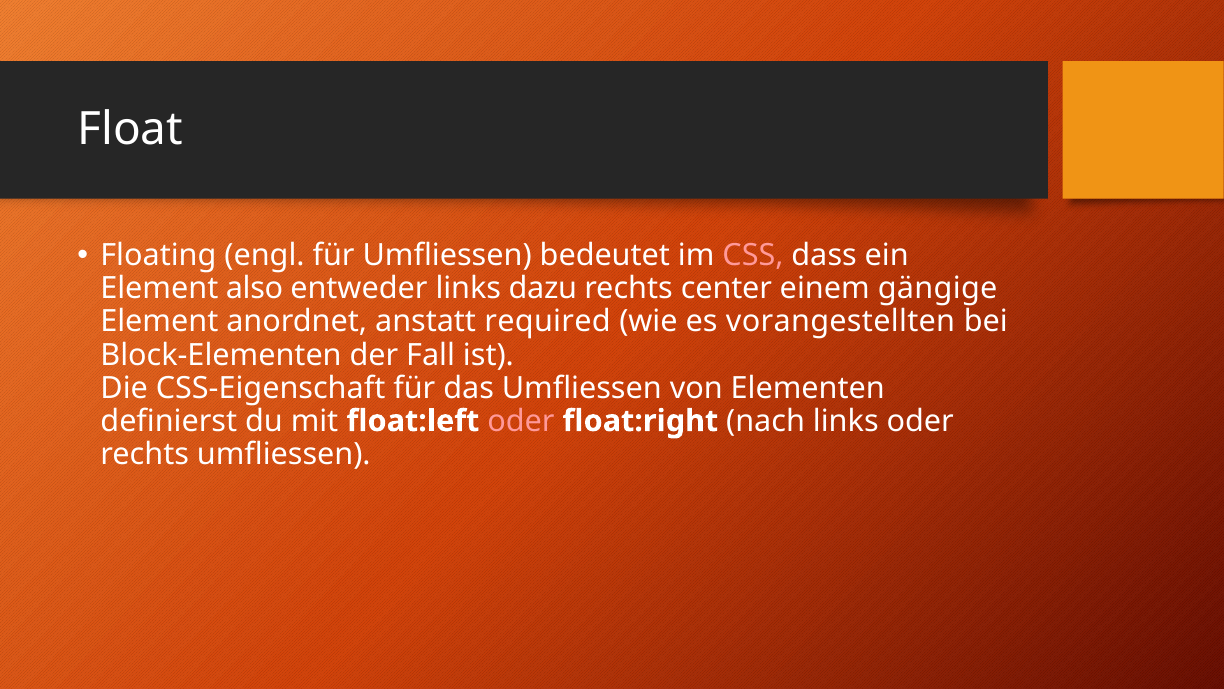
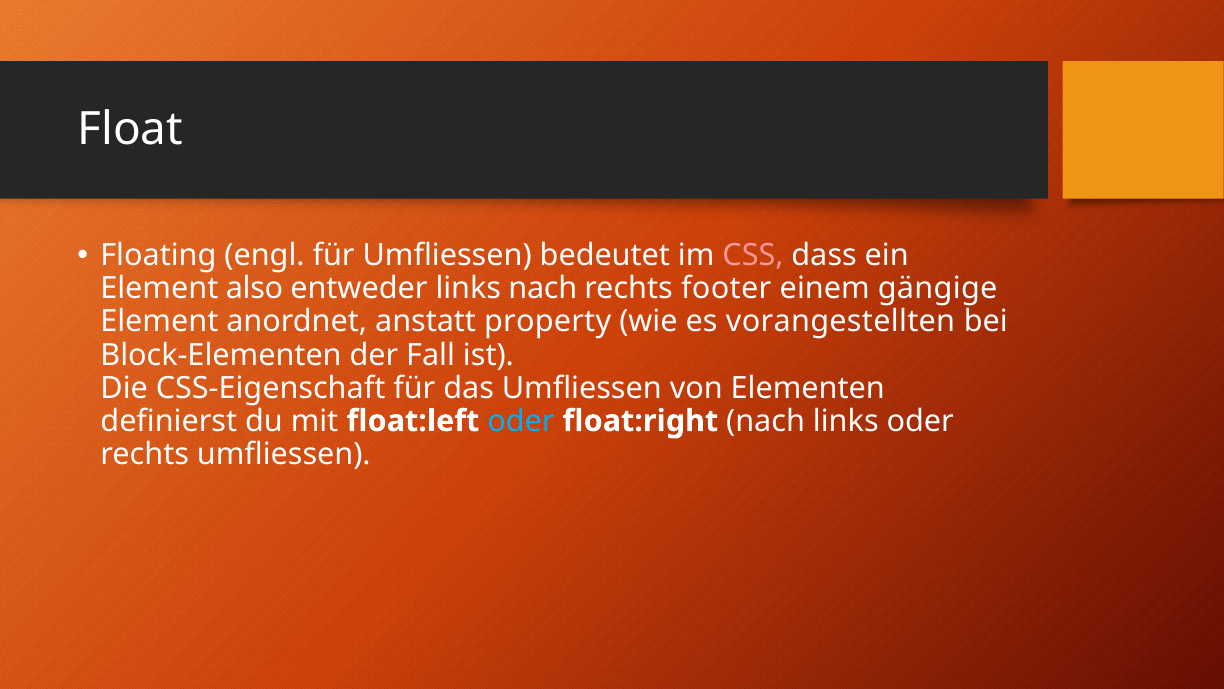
links dazu: dazu -> nach (543, 289)
center: center -> footer (726, 289)
required: required -> property (548, 322)
oder colour: pink -> light blue (521, 421)
